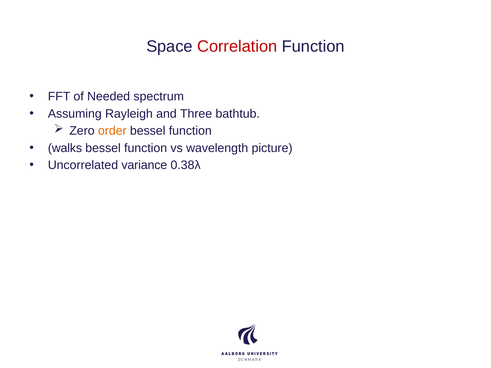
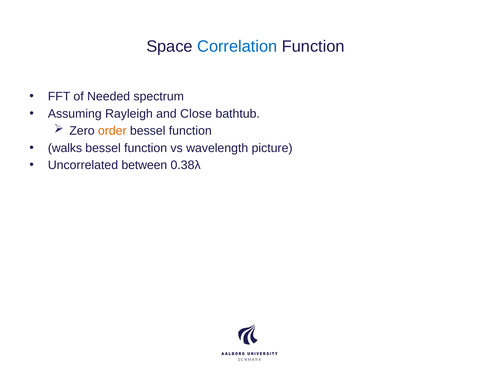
Correlation colour: red -> blue (237, 47)
Three: Three -> Close (196, 114)
variance: variance -> between (144, 165)
